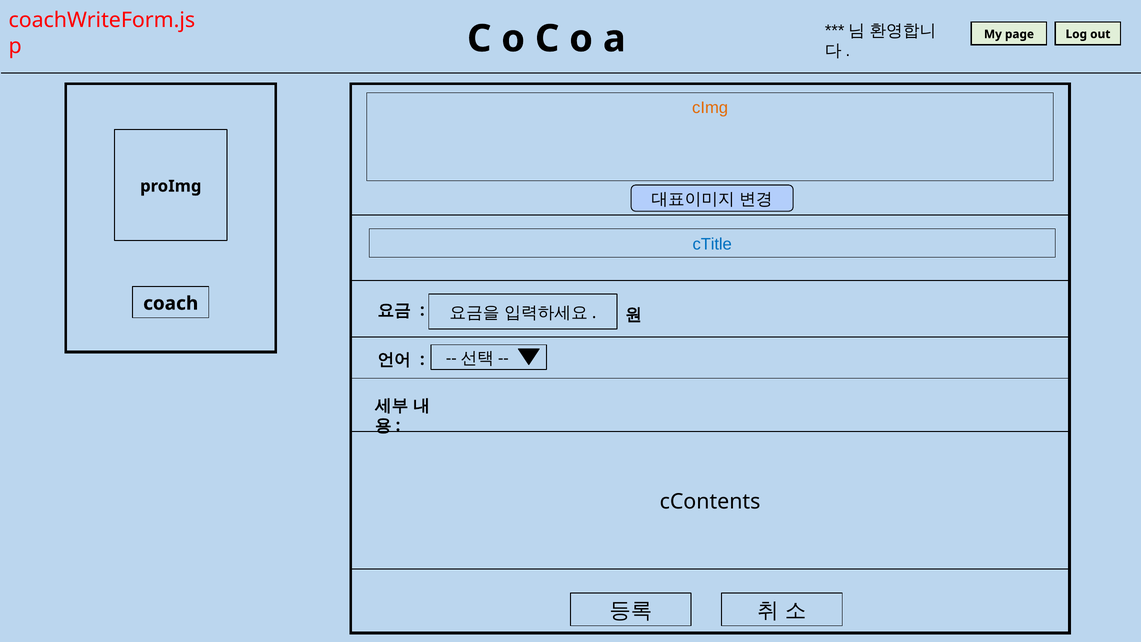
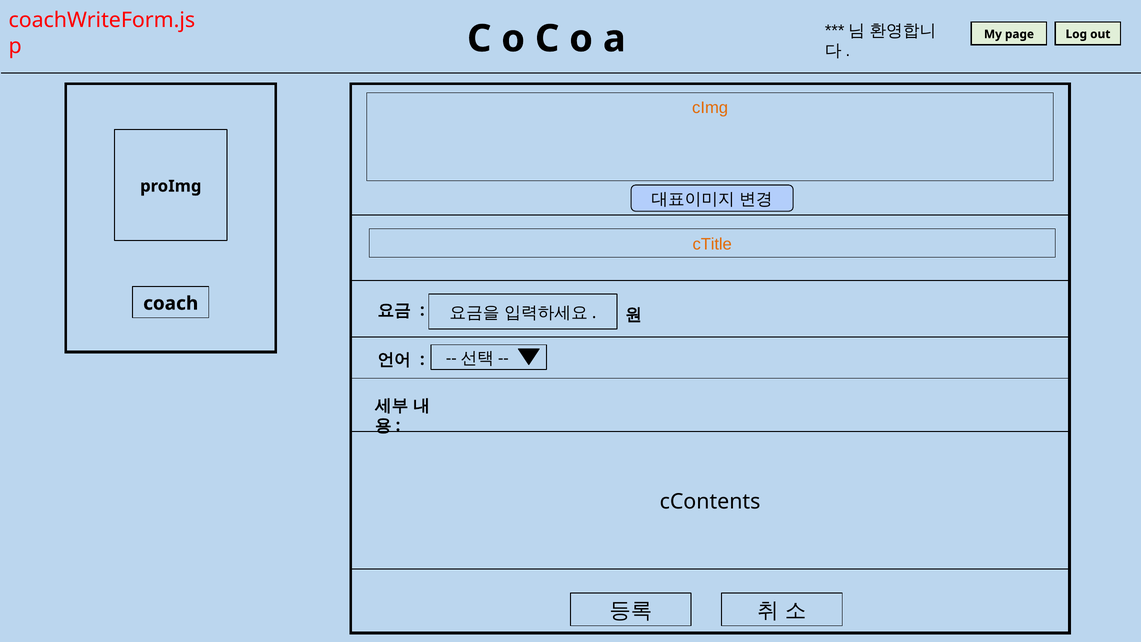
cTitle colour: blue -> orange (712, 244)
